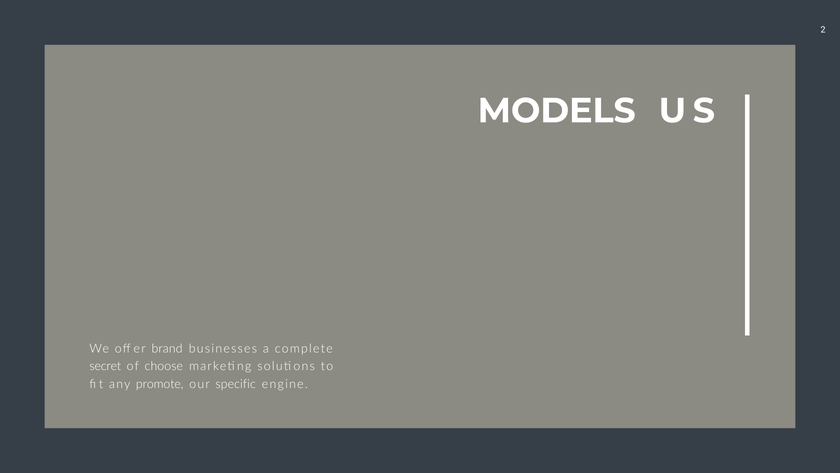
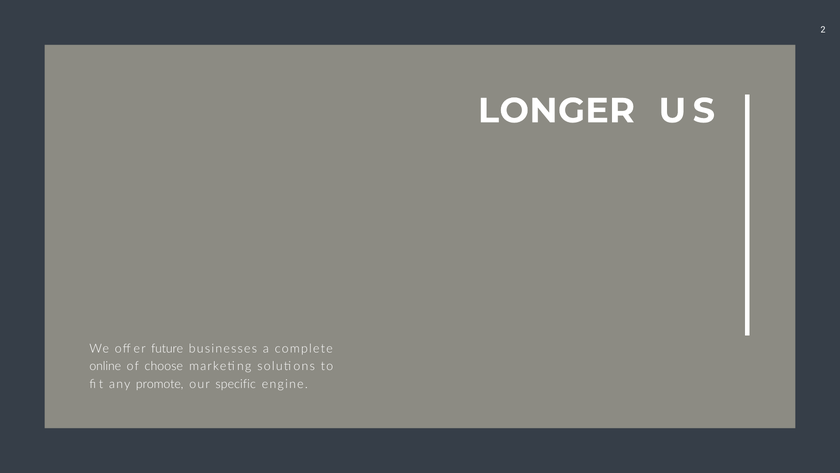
MODELS: MODELS -> LONGER (556, 111)
brand: brand -> future (167, 348)
secret: secret -> online (105, 366)
